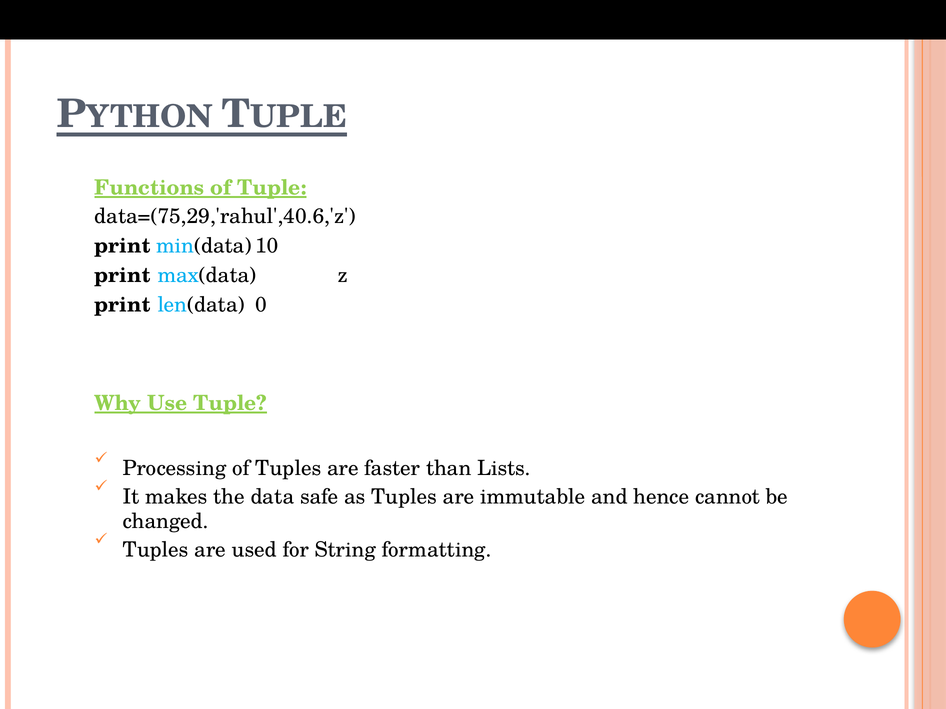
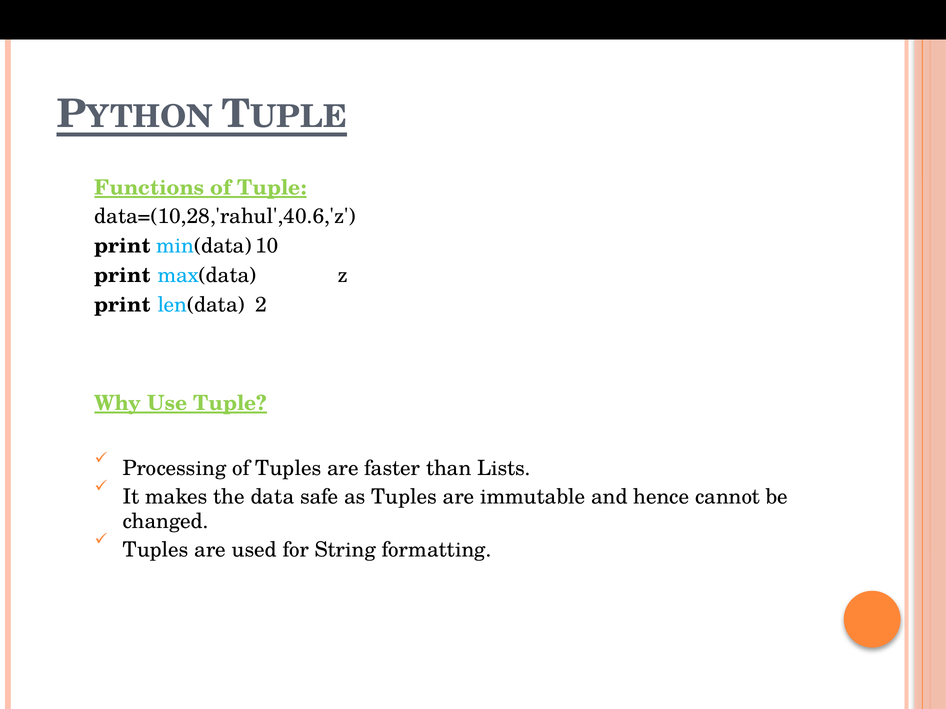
data=(75,29,'rahul',40.6,'z: data=(75,29,'rahul',40.6,'z -> data=(10,28,'rahul',40.6,'z (225, 217)
0: 0 -> 2 (261, 305)
